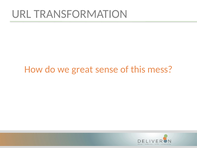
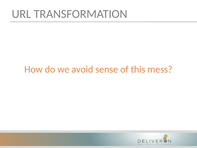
great: great -> avoid (82, 69)
